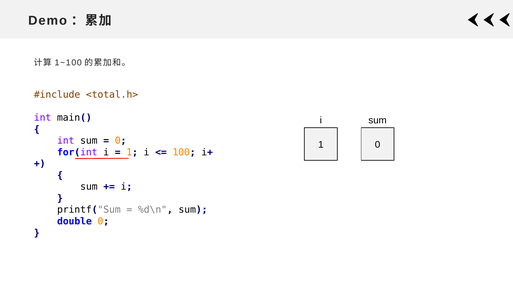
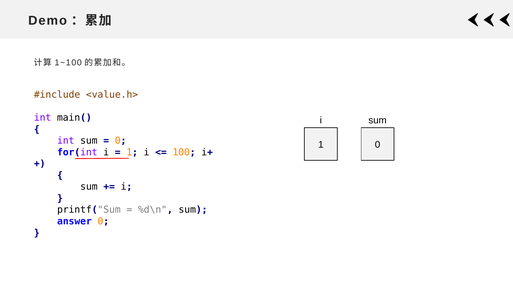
<total.h>: <total.h> -> <value.h> (112, 95)
double: double -> answer (74, 222)
